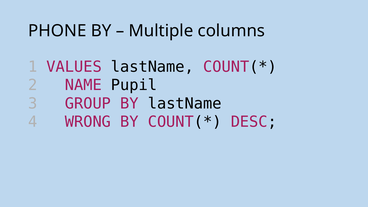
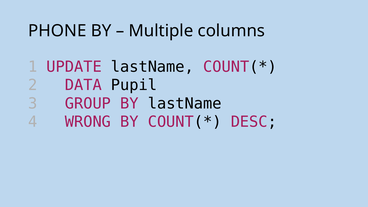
VALUES: VALUES -> UPDATE (74, 67)
NAME: NAME -> DATA (83, 85)
